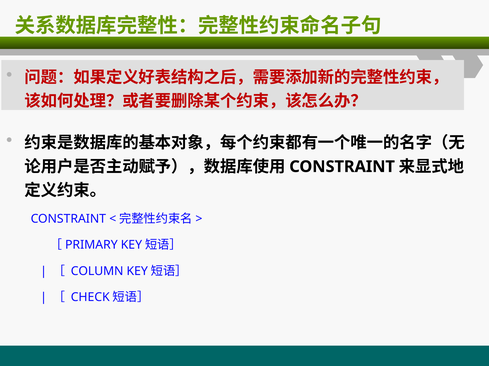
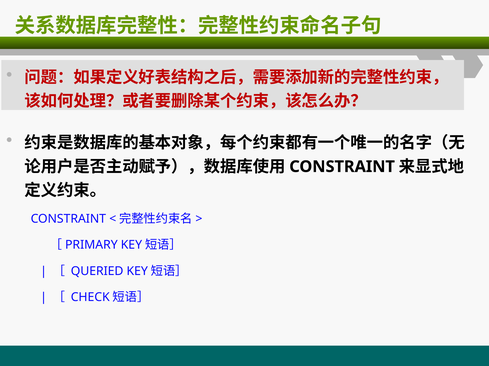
COLUMN: COLUMN -> QUERIED (97, 272)
